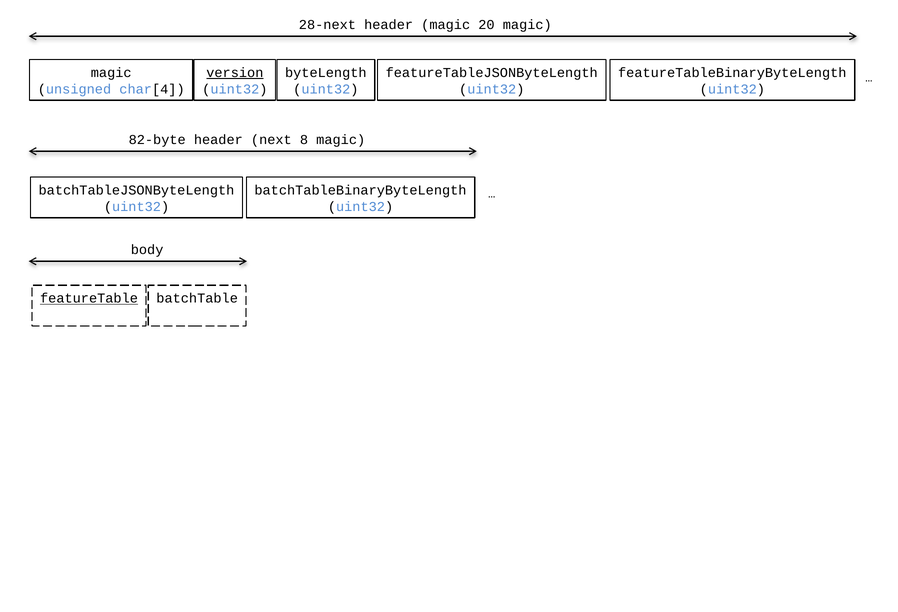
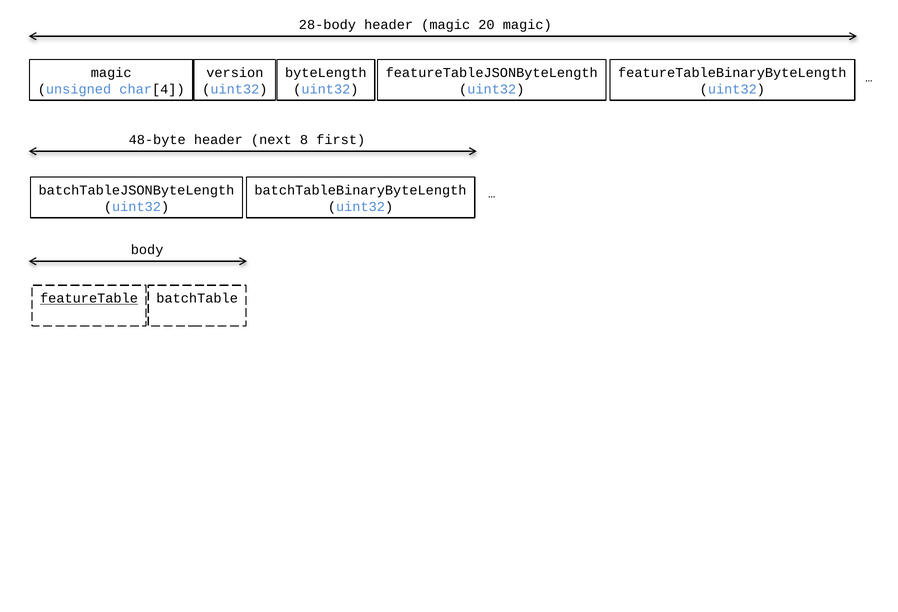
28-next: 28-next -> 28-body (327, 25)
version underline: present -> none (235, 73)
82-byte: 82-byte -> 48-byte (157, 140)
8 magic: magic -> first (341, 140)
